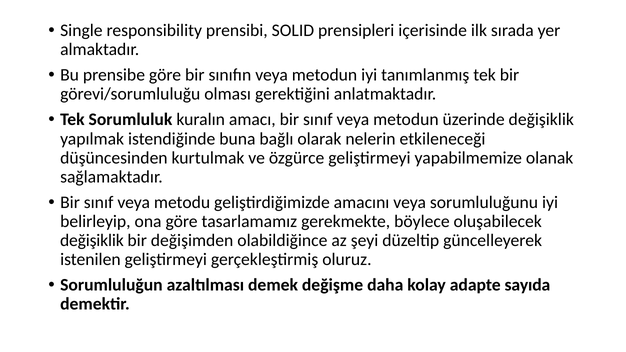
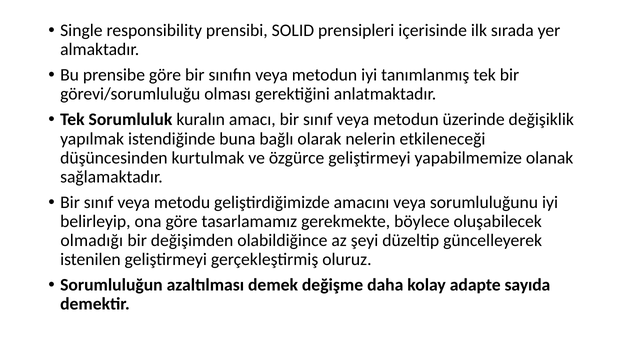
değişiklik: değişiklik -> olmadığı (92, 240)
